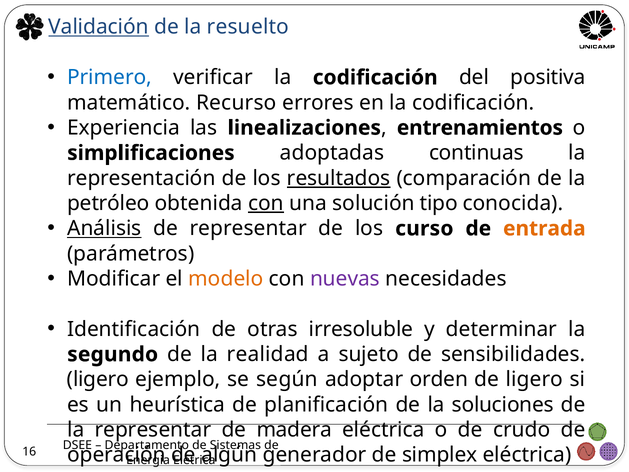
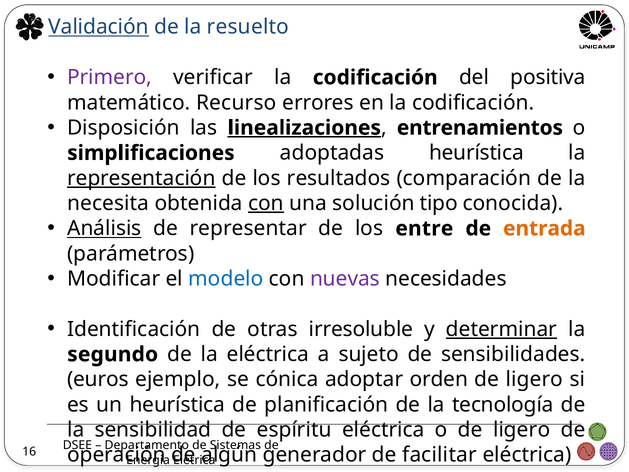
Primero colour: blue -> purple (110, 77)
Experiencia: Experiencia -> Disposición (123, 128)
linealizaciones underline: none -> present (304, 128)
adoptadas continuas: continuas -> heurística (476, 153)
representación underline: none -> present (141, 178)
resultados underline: present -> none (339, 178)
petróleo: petróleo -> necesita (108, 203)
curso: curso -> entre (424, 228)
modelo colour: orange -> blue (226, 279)
determinar underline: none -> present (501, 329)
la realidad: realidad -> eléctrica (268, 354)
ligero: ligero -> euros (98, 379)
según: según -> cónica (287, 379)
soluciones: soluciones -> tecnología (503, 405)
la representar: representar -> sensibilidad (153, 430)
madera: madera -> espíritu (294, 430)
o de crudo: crudo -> ligero (522, 430)
simplex: simplex -> facilitar (440, 455)
